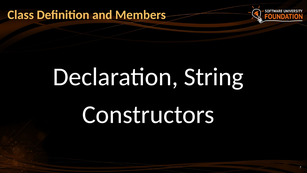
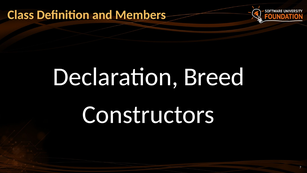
String: String -> Breed (214, 77)
